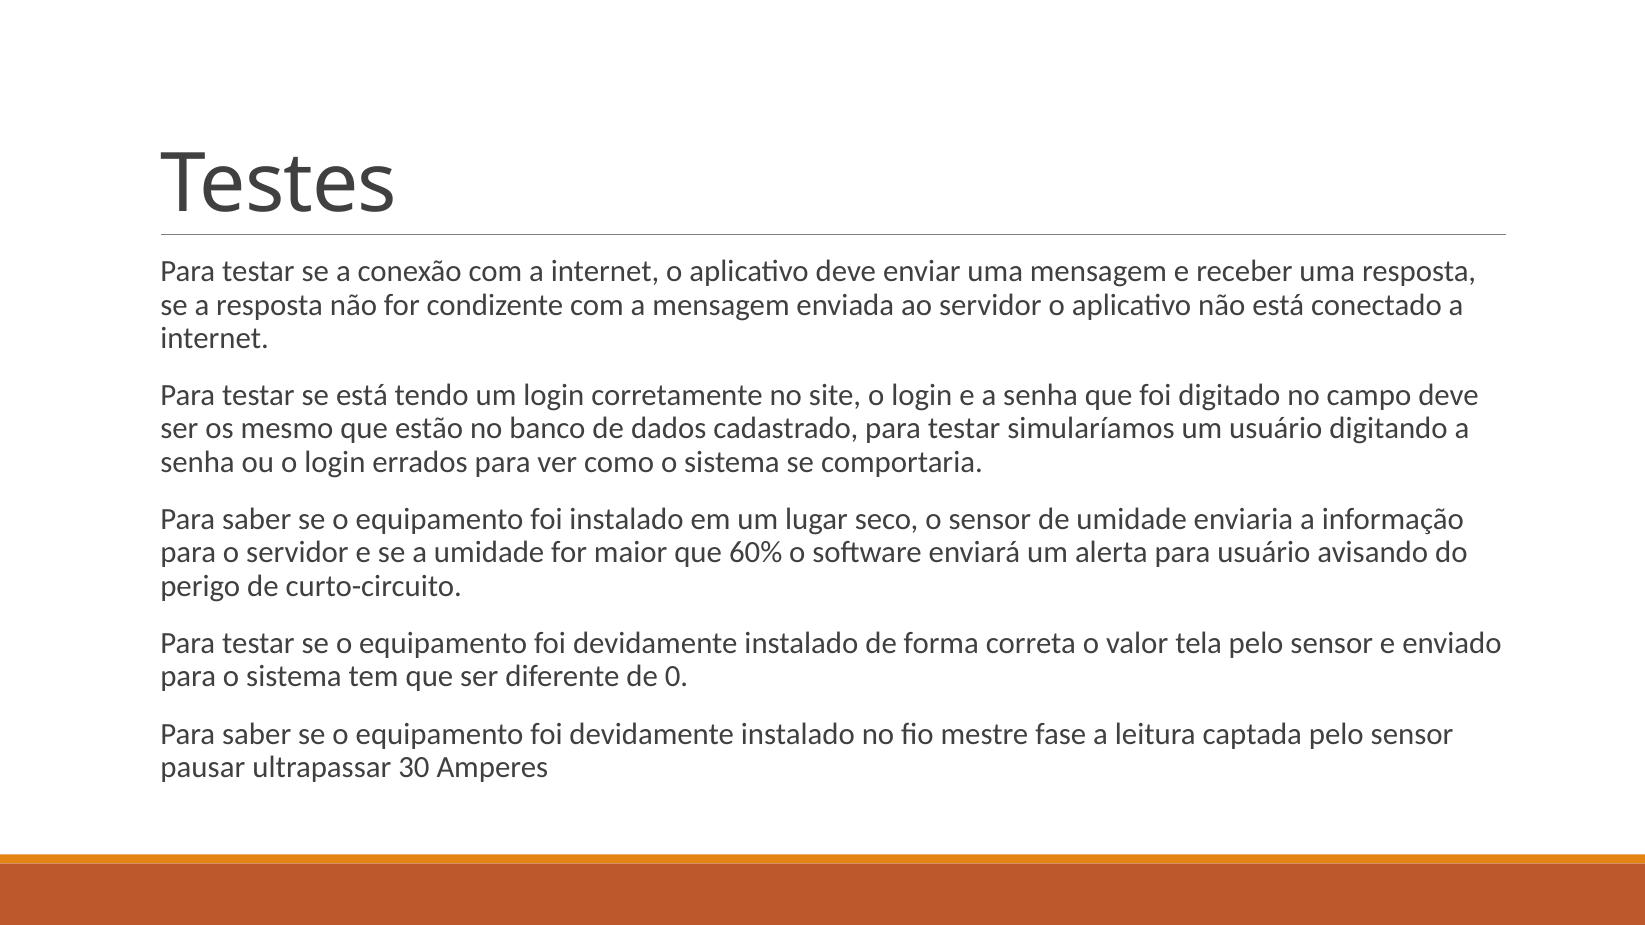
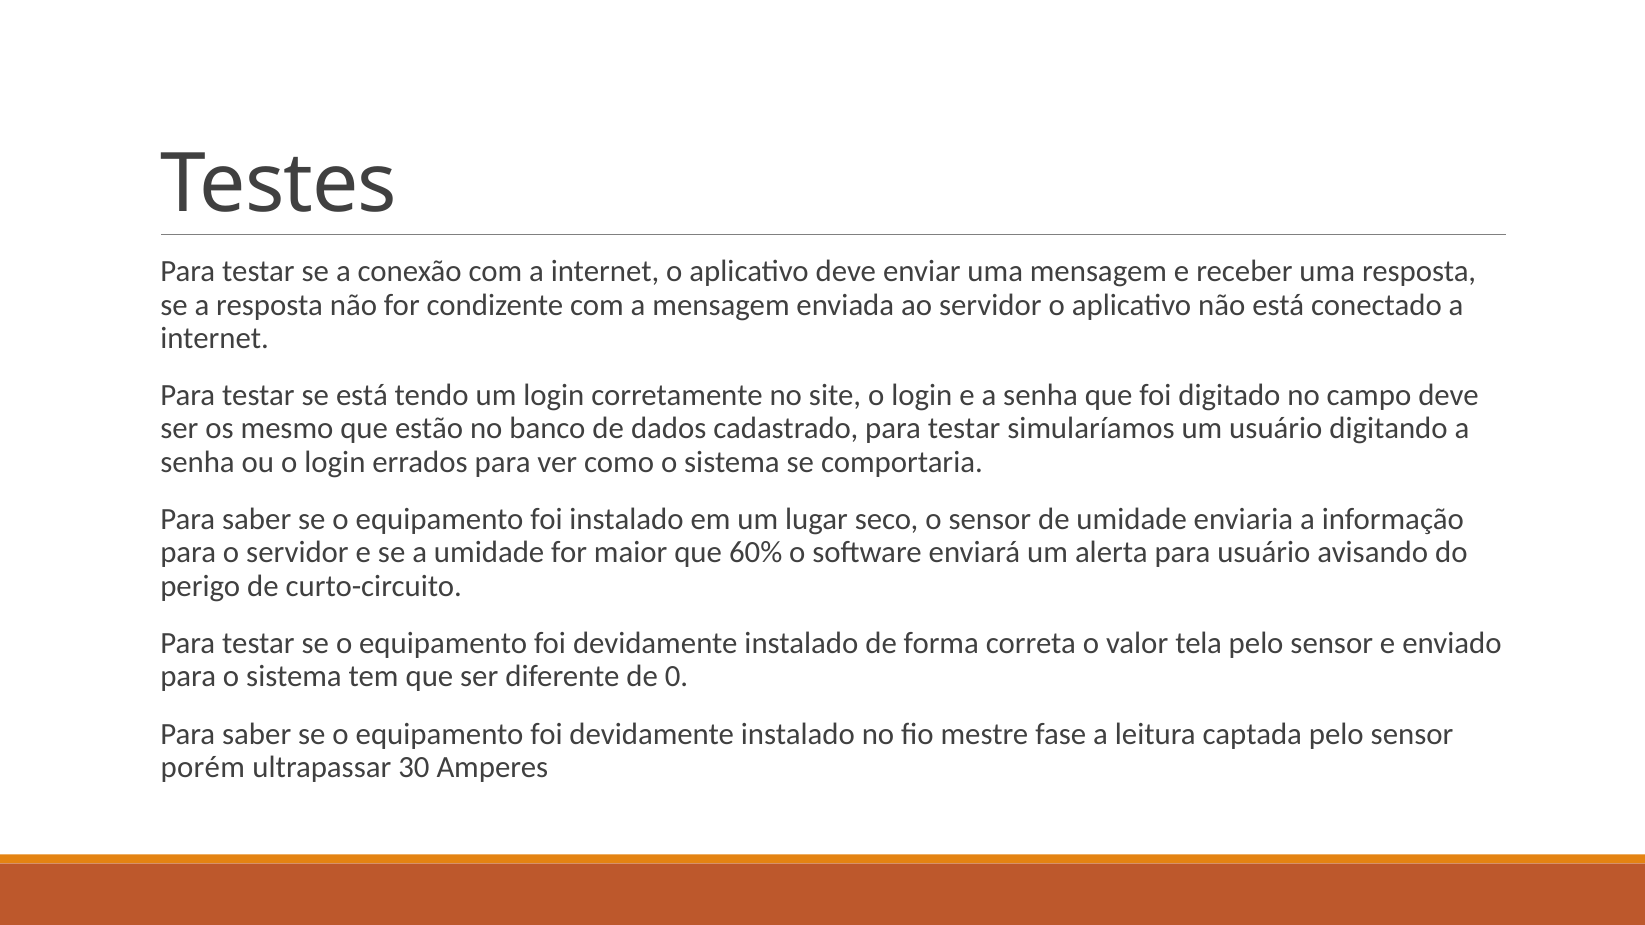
pausar: pausar -> porém (203, 768)
